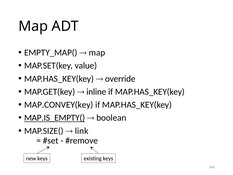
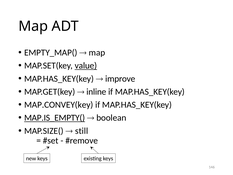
value underline: none -> present (86, 66)
override: override -> improve (120, 79)
link: link -> still (82, 131)
